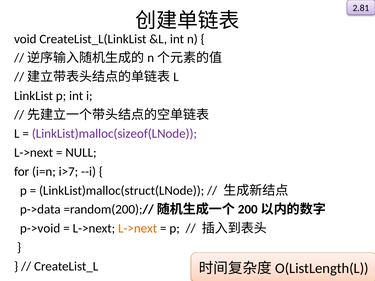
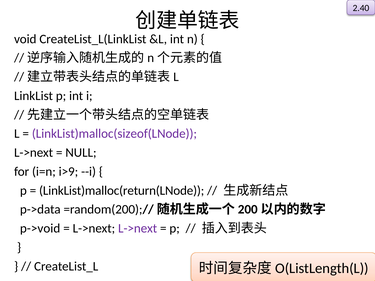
2.81: 2.81 -> 2.40 (361, 8)
i>7: i>7 -> i>9 (68, 172)
LinkList)malloc(struct(LNode: LinkList)malloc(struct(LNode -> LinkList)malloc(return(LNode (122, 191)
L->next colour: orange -> purple (138, 229)
